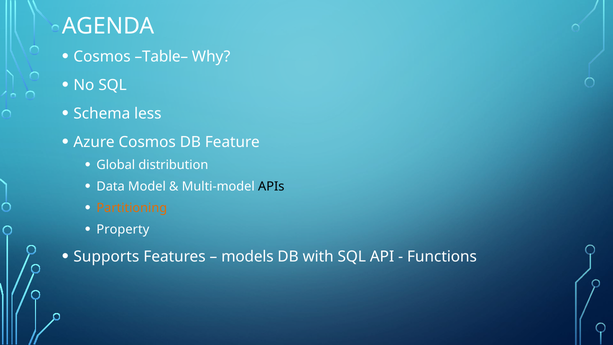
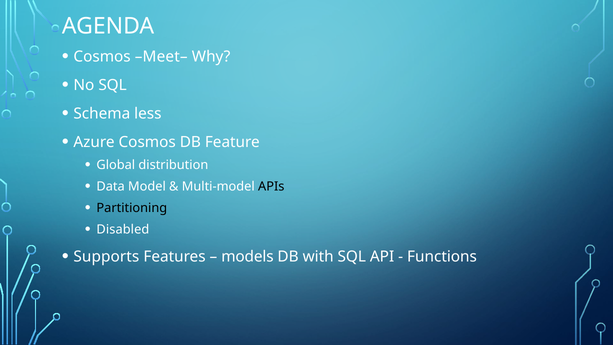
Table–: Table– -> Meet– (161, 57)
Partitioning colour: orange -> black (132, 208)
Property: Property -> Disabled (123, 230)
